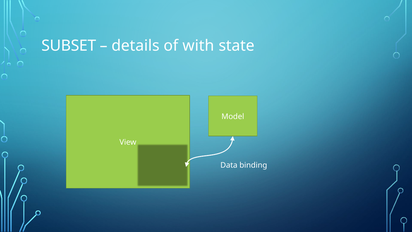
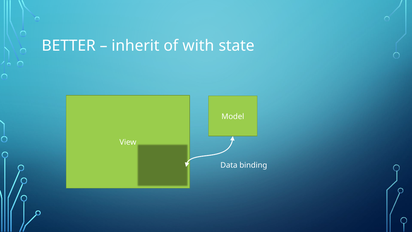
SUBSET: SUBSET -> BETTER (69, 46)
details: details -> inherit (135, 46)
